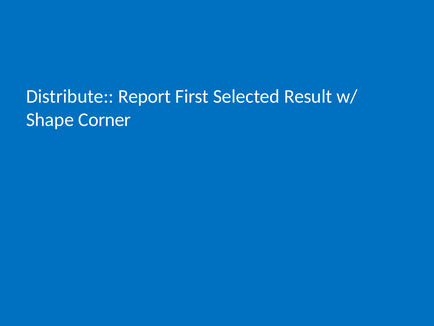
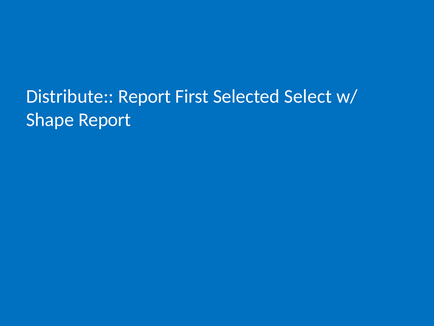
Result: Result -> Select (308, 96)
Shape Corner: Corner -> Report (105, 120)
